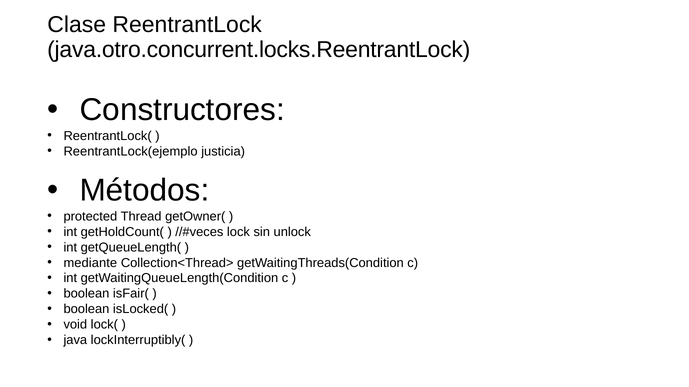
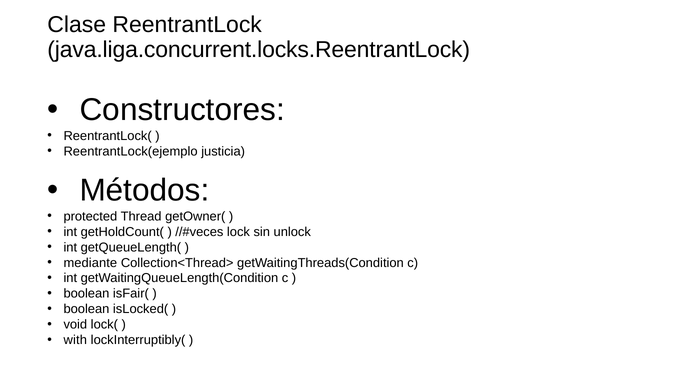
java.otro.concurrent.locks.ReentrantLock: java.otro.concurrent.locks.ReentrantLock -> java.liga.concurrent.locks.ReentrantLock (259, 50)
java: java -> with (75, 341)
